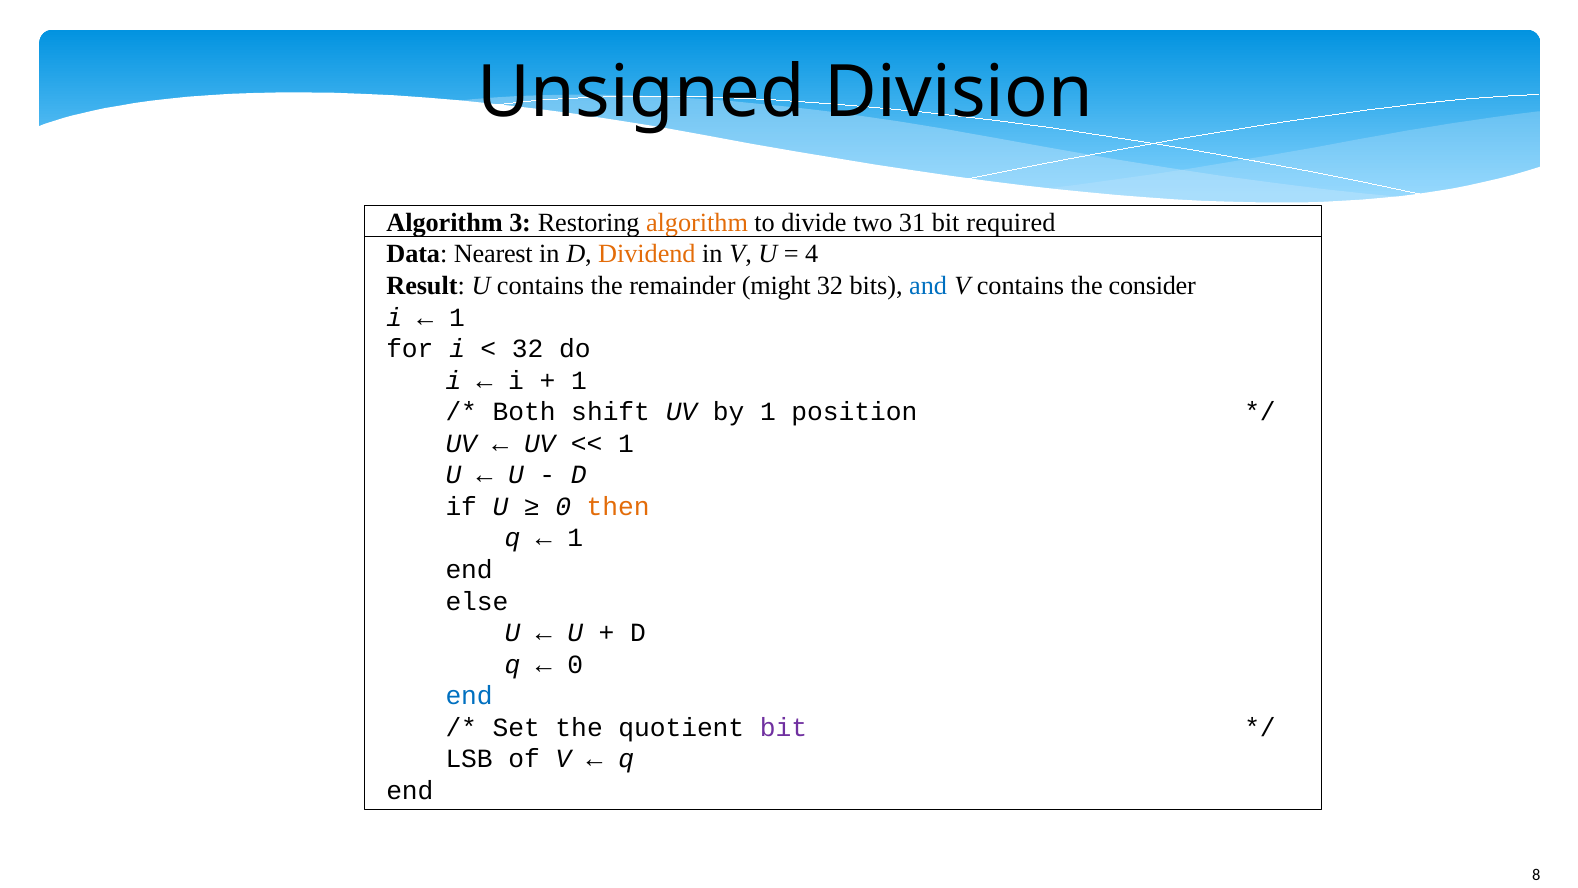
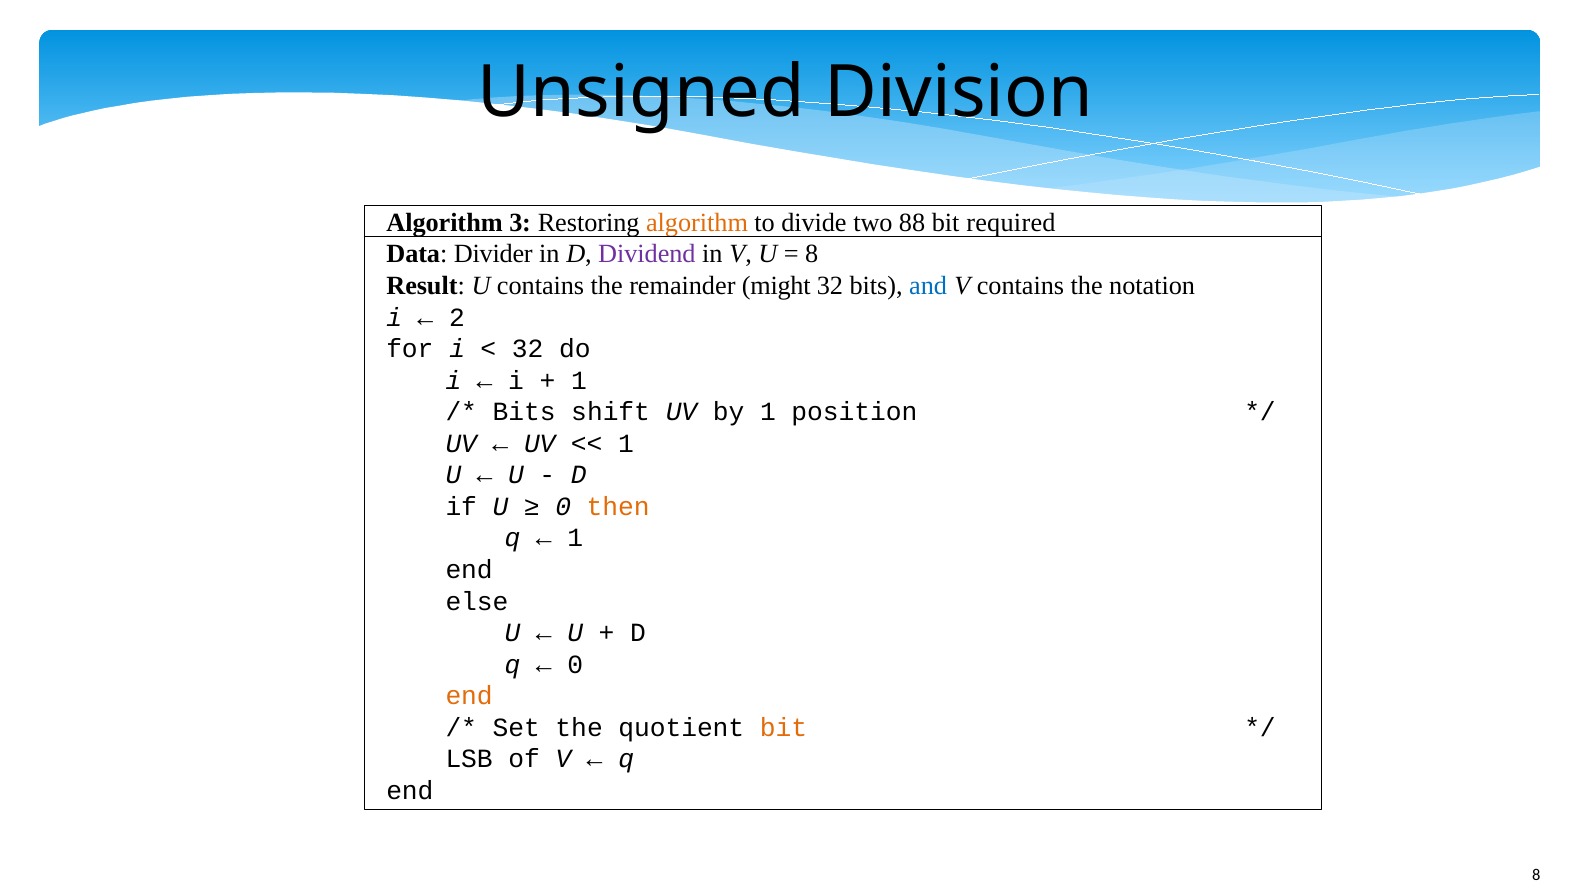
31: 31 -> 88 (912, 223)
Nearest: Nearest -> Divider (493, 254)
Dividend colour: orange -> purple (647, 254)
4: 4 -> 8 (812, 254)
consider: consider -> notation (1152, 286)
1: 1 -> 2 (457, 317)
Both: Both -> Bits (524, 412)
end colour: blue -> orange (469, 696)
bit colour: purple -> orange (784, 727)
